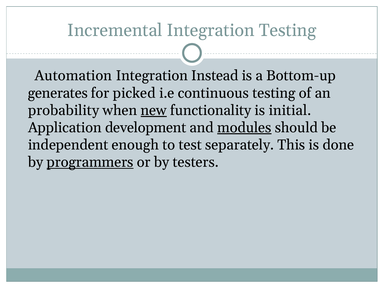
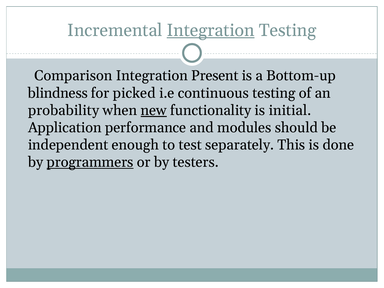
Integration underline: none -> present (211, 30)
Automation: Automation -> Comparison (73, 76)
Instead: Instead -> Present (215, 76)
generates: generates -> blindness (58, 93)
development: development -> performance (146, 128)
modules underline: present -> none (244, 128)
